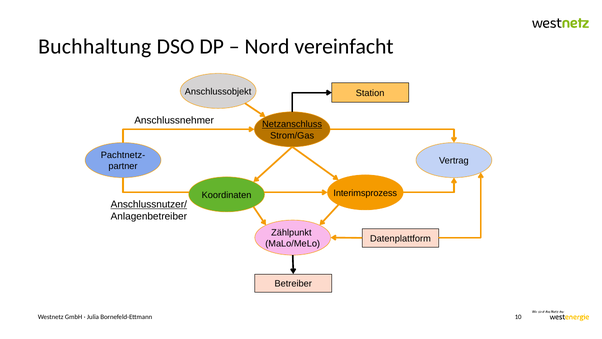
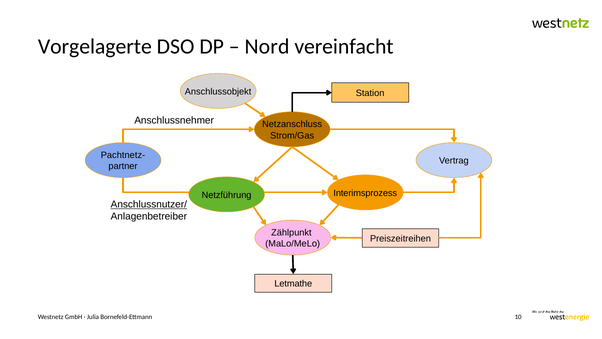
Buchhaltung: Buchhaltung -> Vorgelagerte (95, 47)
Netzanschluss underline: present -> none (292, 124)
Koordinaten: Koordinaten -> Netzführung (227, 195)
Datenplattform: Datenplattform -> Preiszeitreihen (400, 238)
Betreiber: Betreiber -> Letmathe (293, 284)
